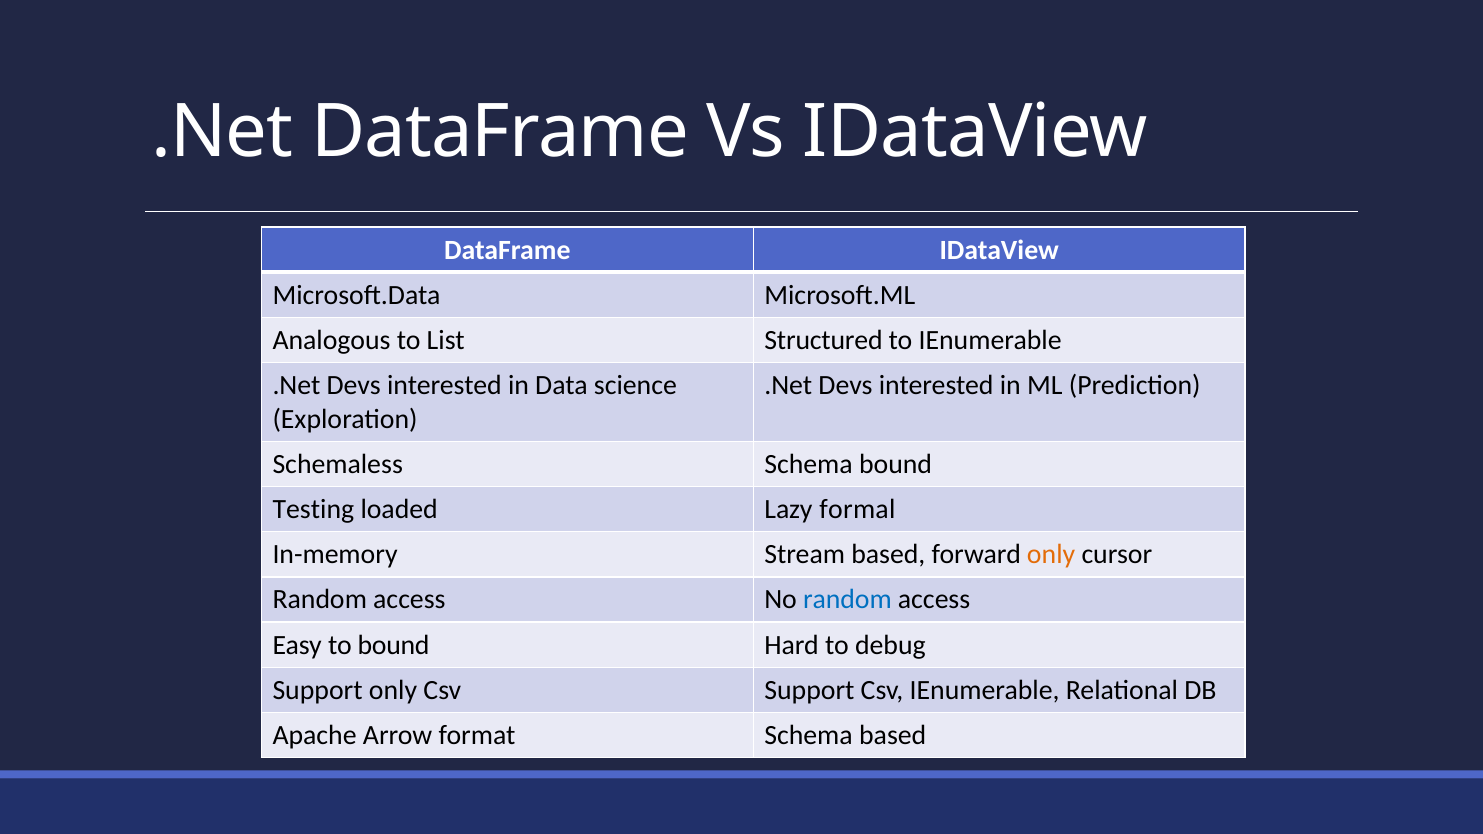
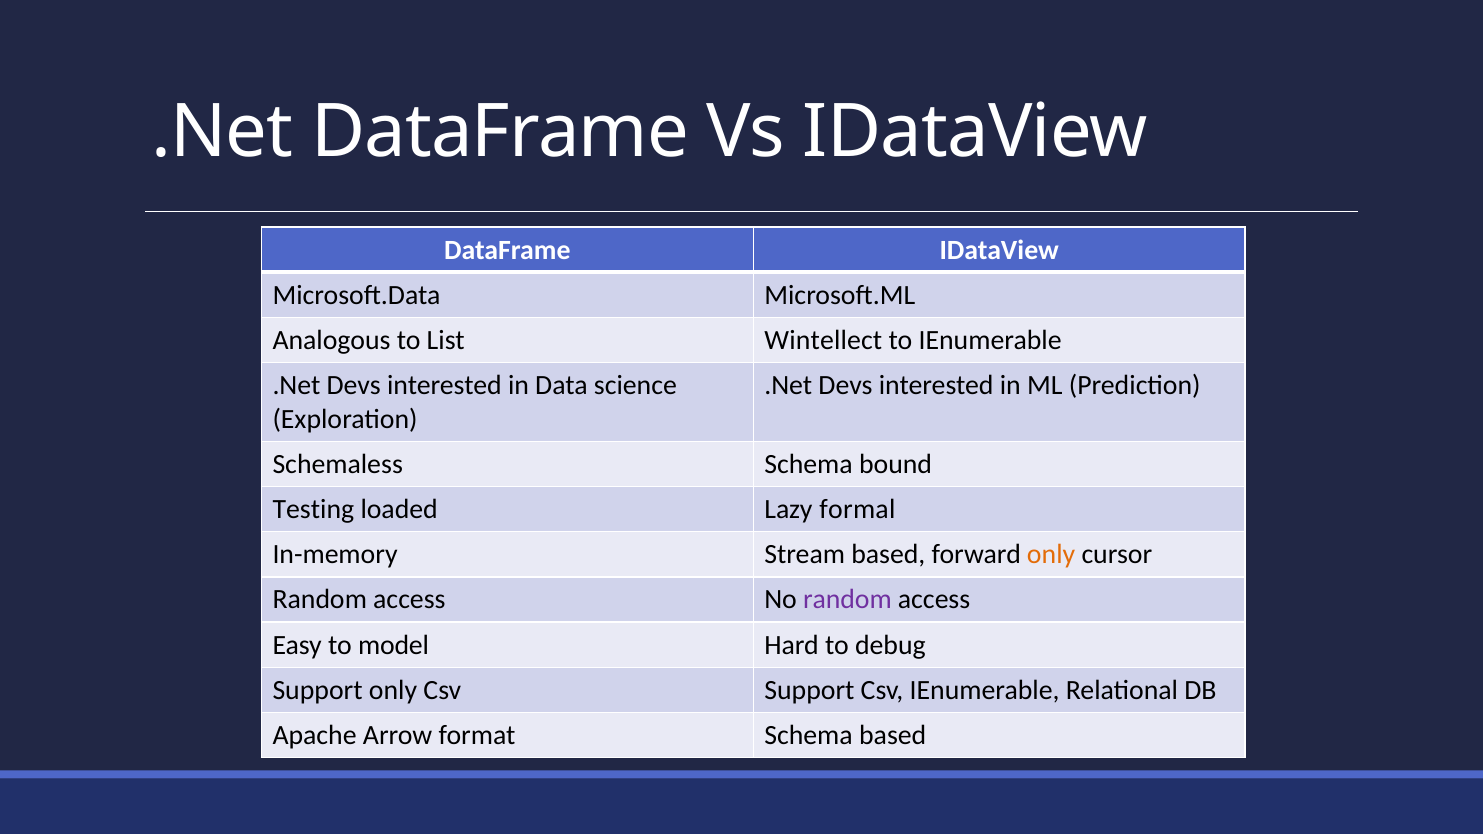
Structured: Structured -> Wintellect (823, 340)
random colour: blue -> purple (847, 600)
to bound: bound -> model (394, 645)
